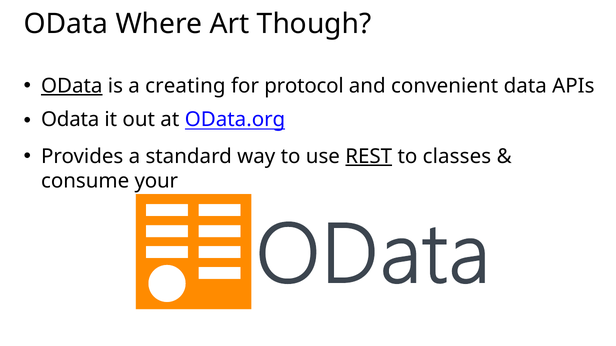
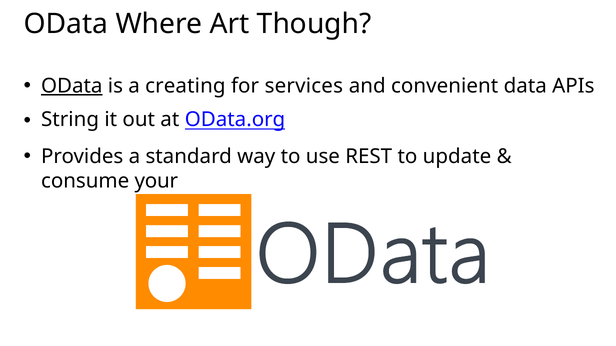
protocol: protocol -> services (304, 86)
Odata: Odata -> String (70, 120)
REST underline: present -> none (369, 157)
classes: classes -> update (457, 157)
